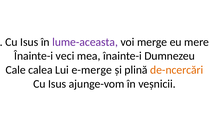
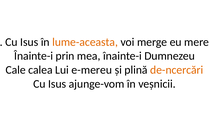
lume-aceasta colour: purple -> orange (85, 42)
veci: veci -> prin (65, 56)
e-merge: e-merge -> e-mereu (92, 70)
